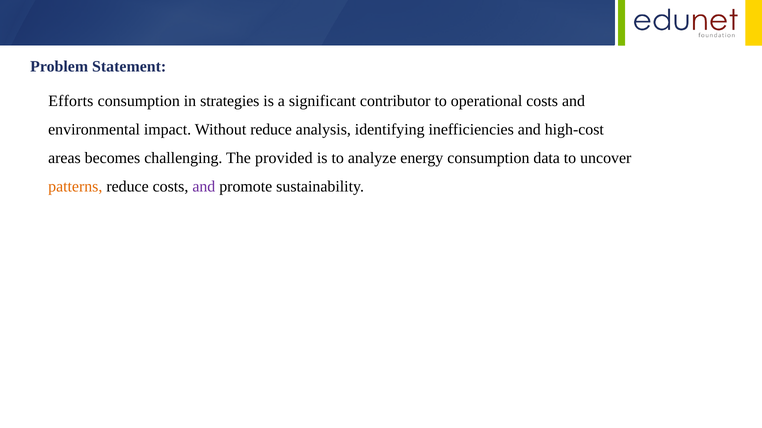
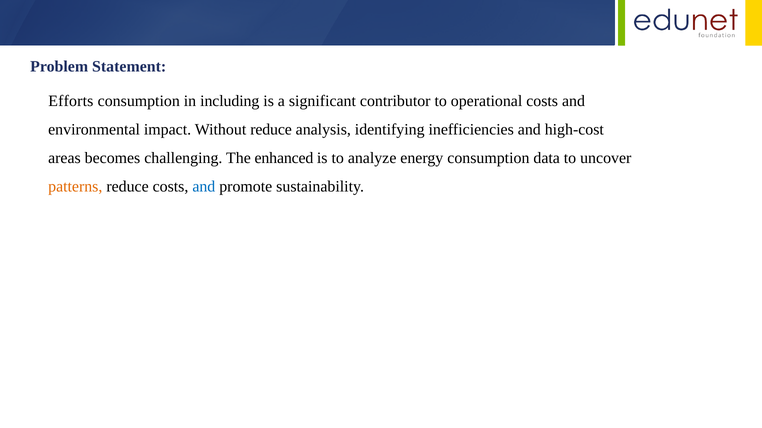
strategies: strategies -> including (230, 101)
provided: provided -> enhanced (284, 158)
and colour: purple -> blue (204, 187)
